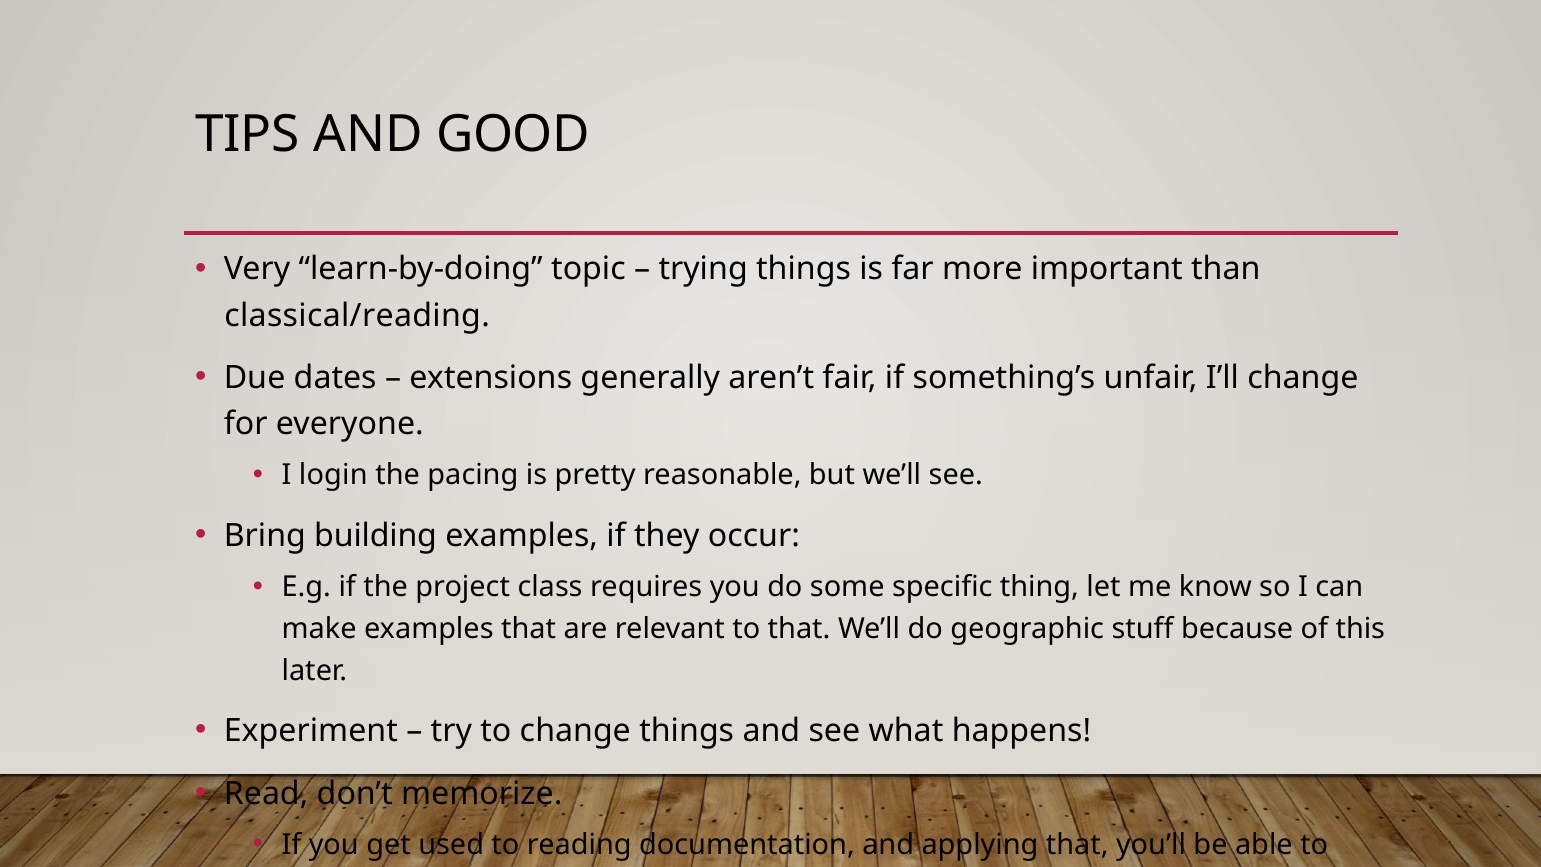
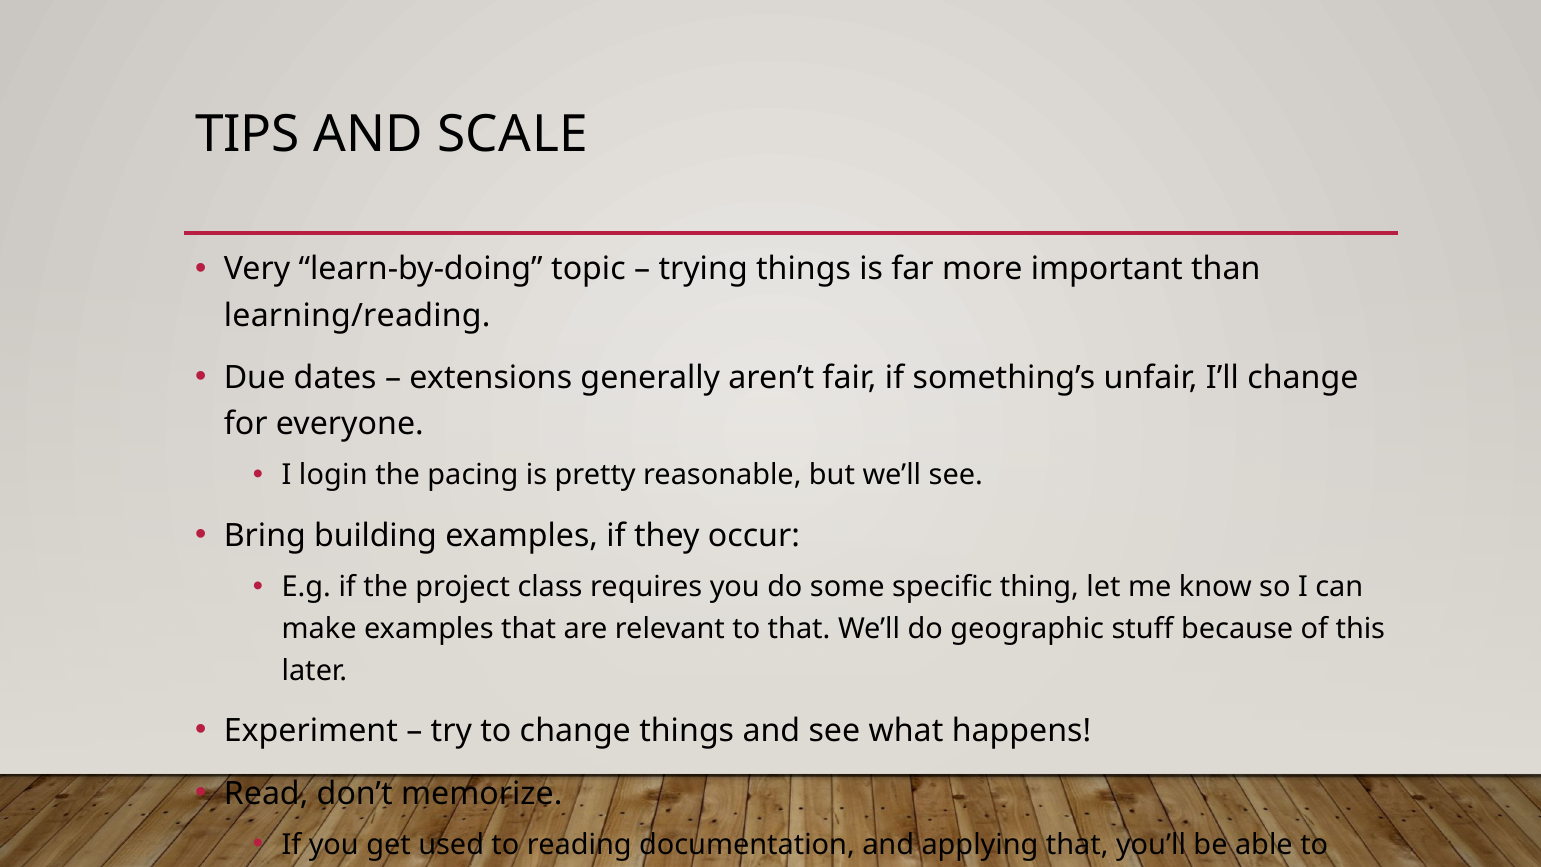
GOOD: GOOD -> SCALE (513, 135)
classical/reading: classical/reading -> learning/reading (357, 316)
